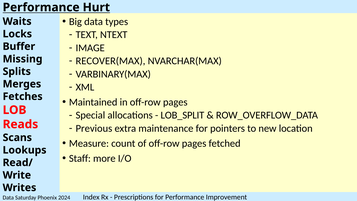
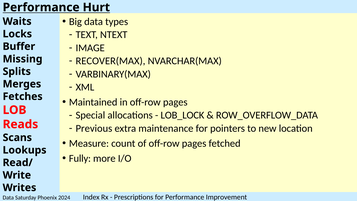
LOB_SPLIT: LOB_SPLIT -> LOB_LOCK (182, 115)
Staff: Staff -> Fully (80, 158)
